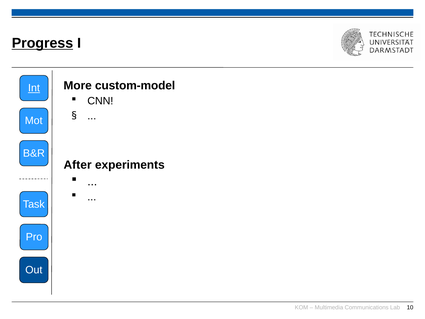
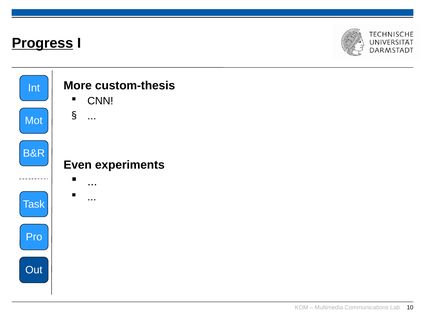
custom-model: custom-model -> custom-thesis (135, 86)
Int underline: present -> none (34, 88)
After: After -> Even (78, 165)
